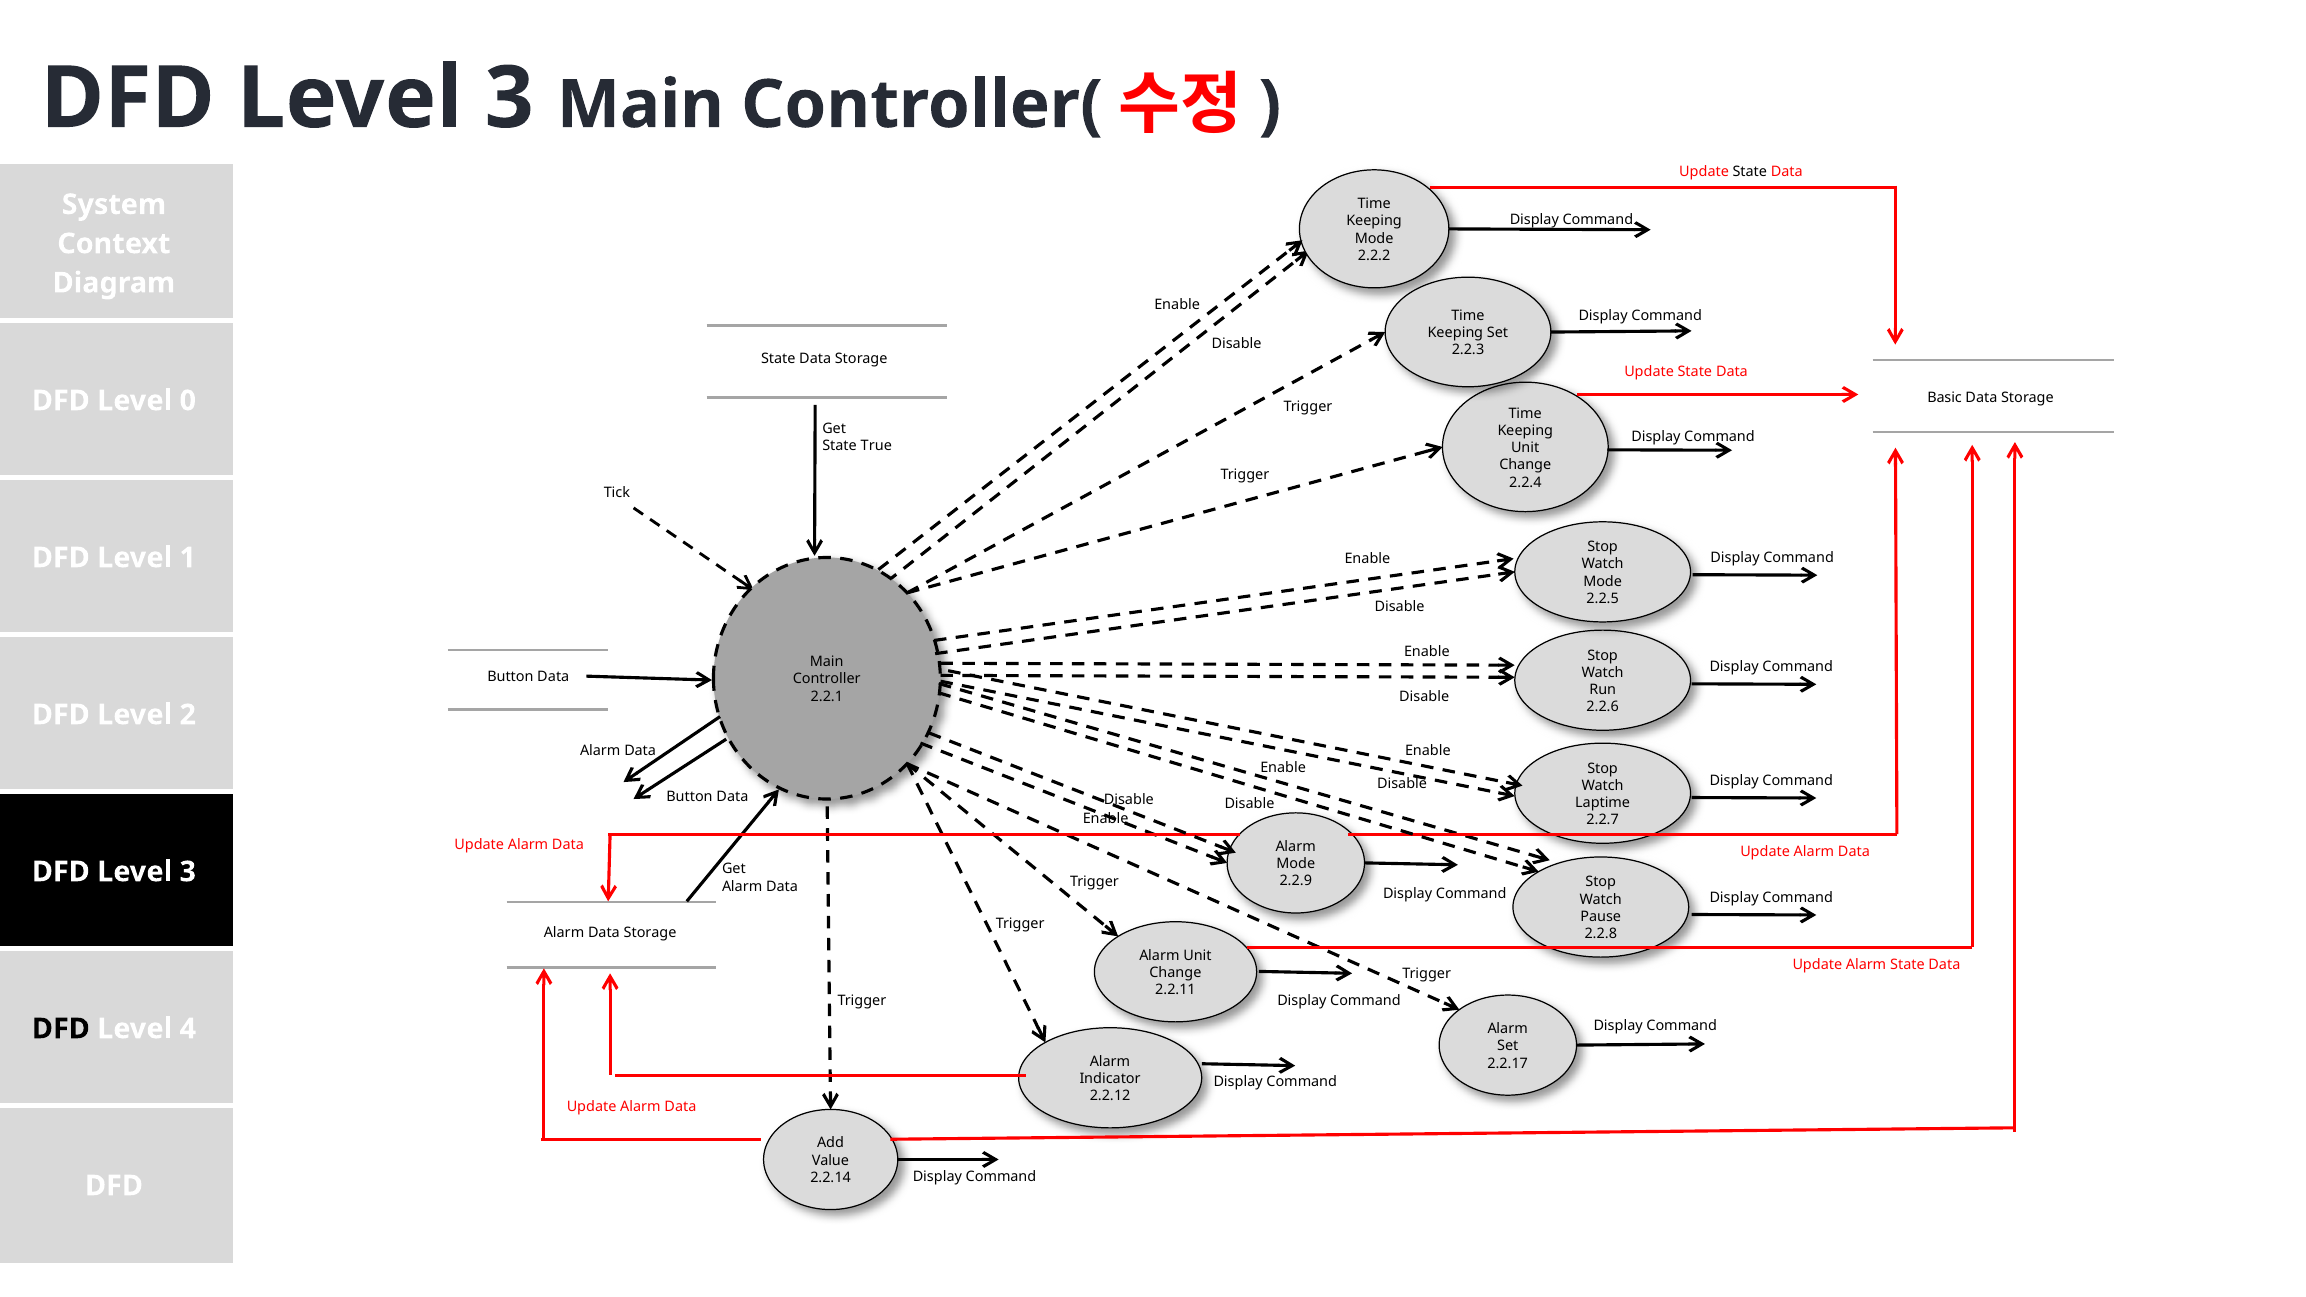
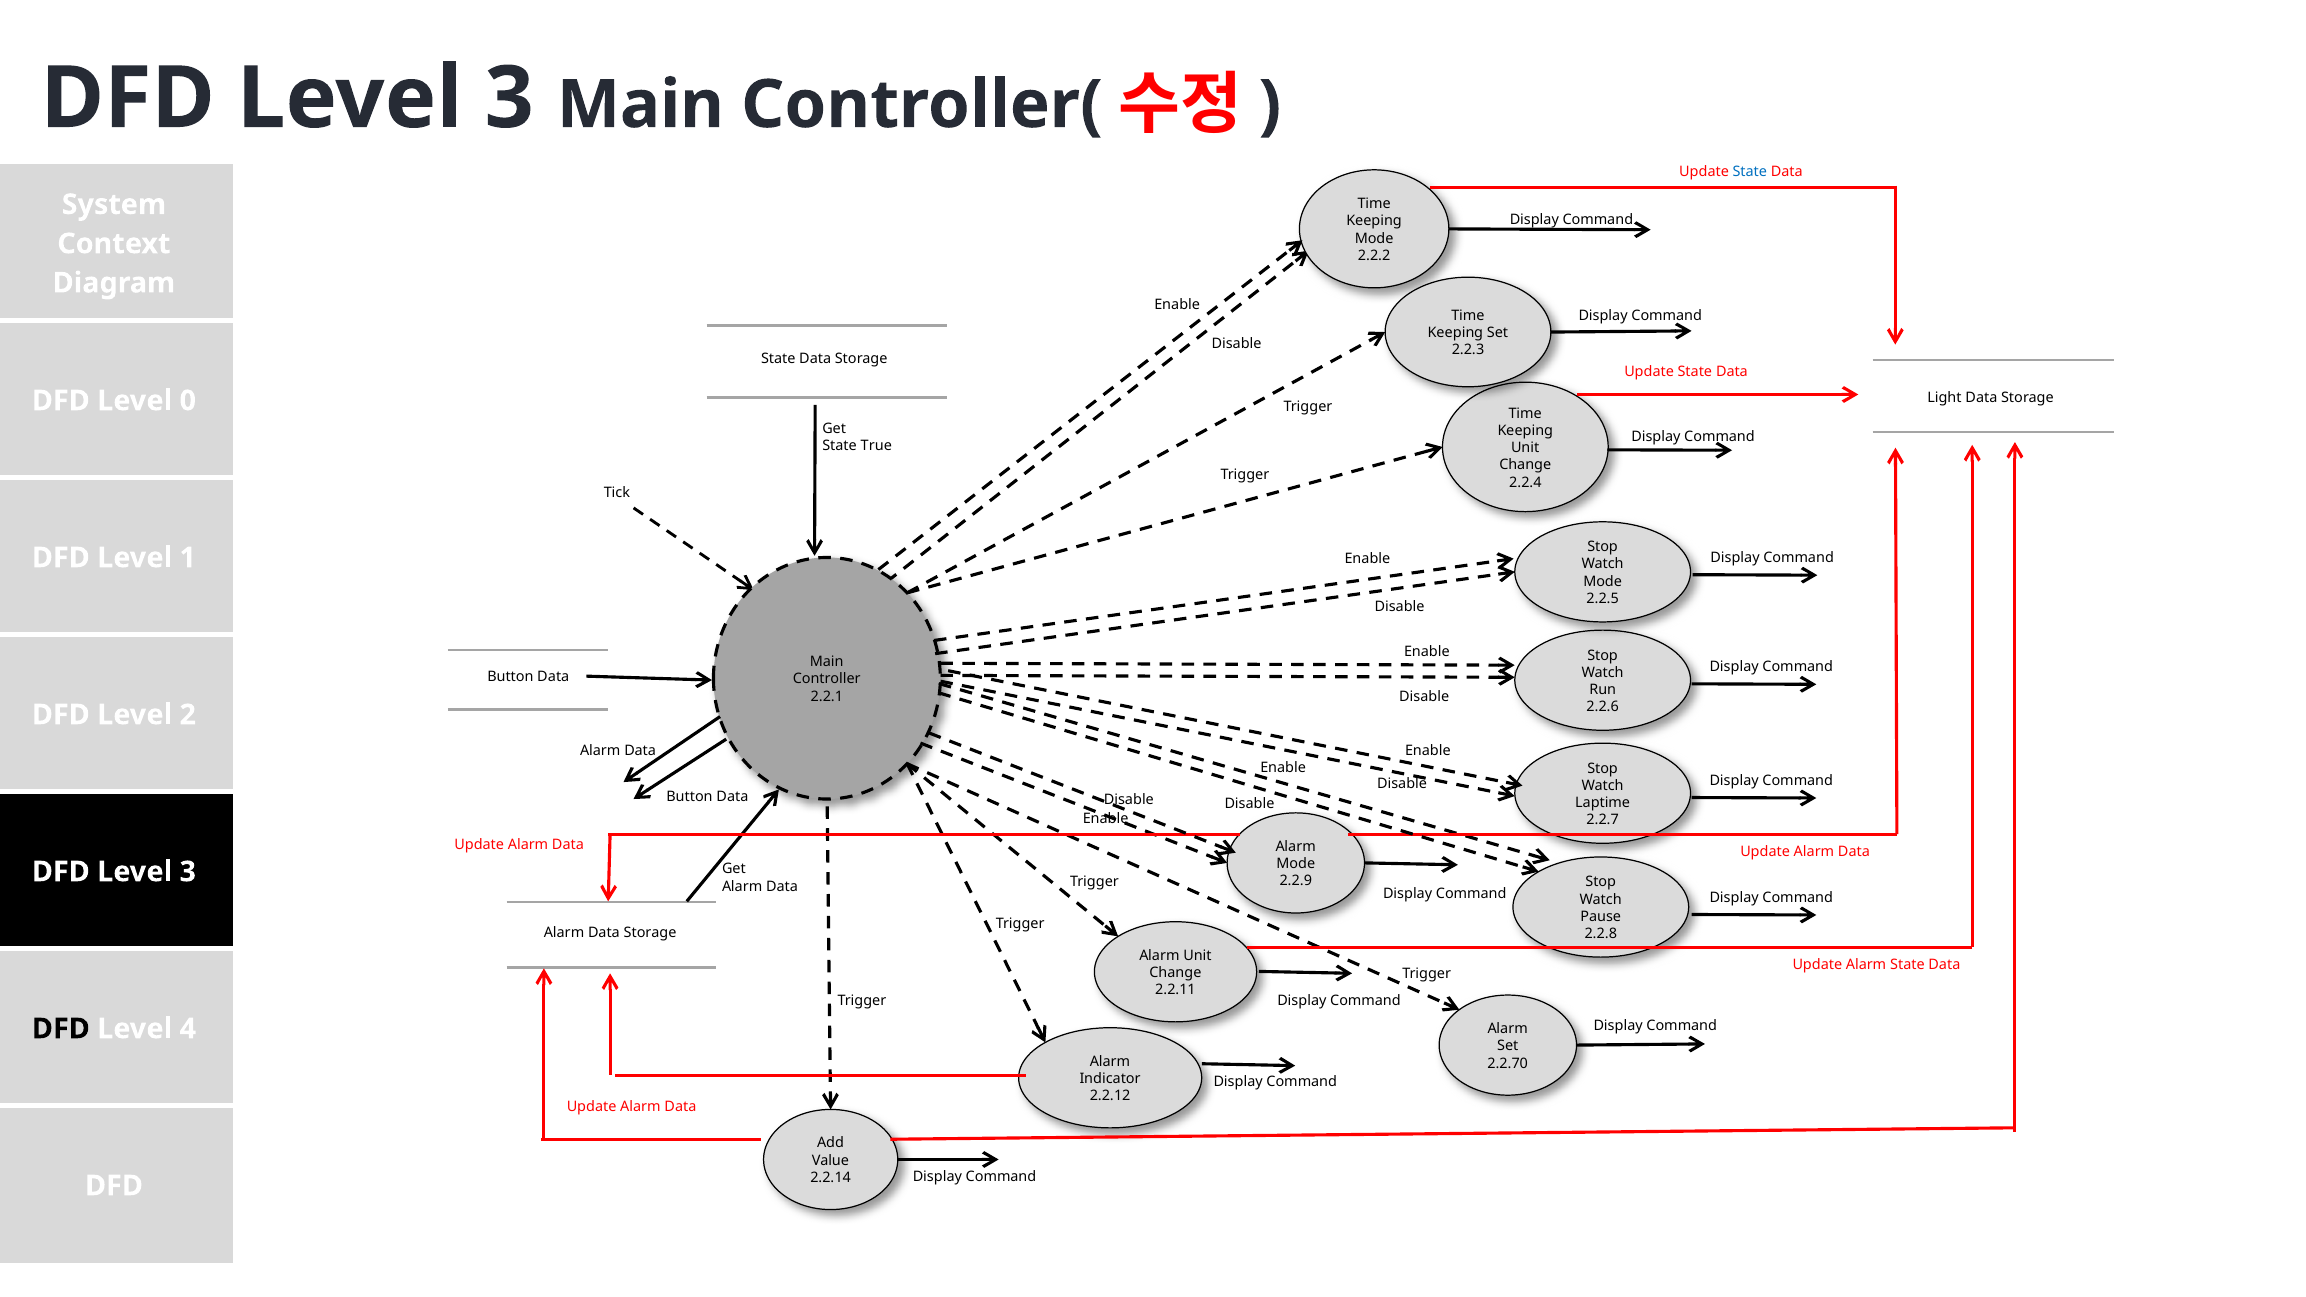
State colour: black -> blue (1750, 172)
Basic: Basic -> Light (1944, 398)
2.2.17: 2.2.17 -> 2.2.70 (1508, 1063)
